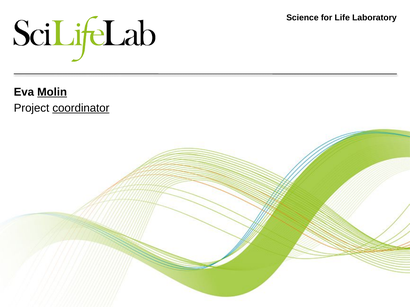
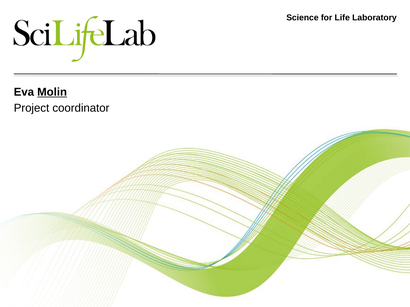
coordinator underline: present -> none (81, 108)
